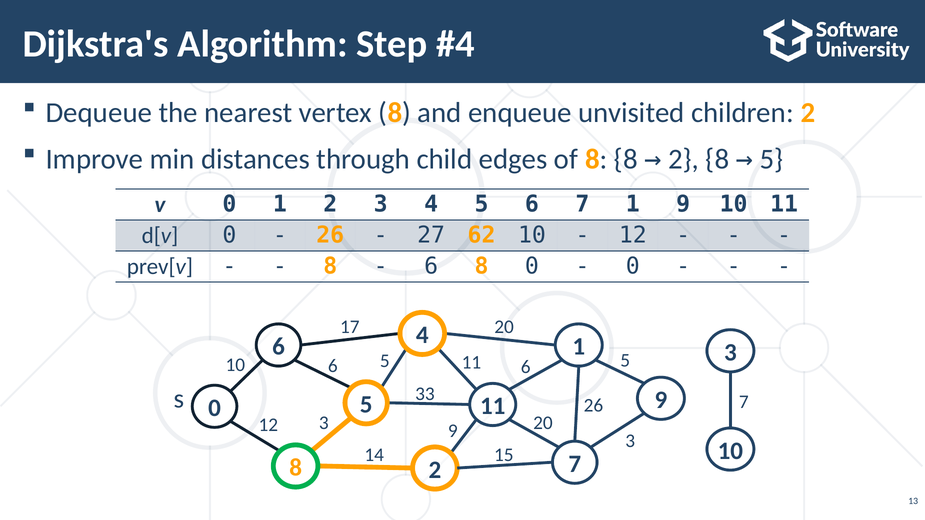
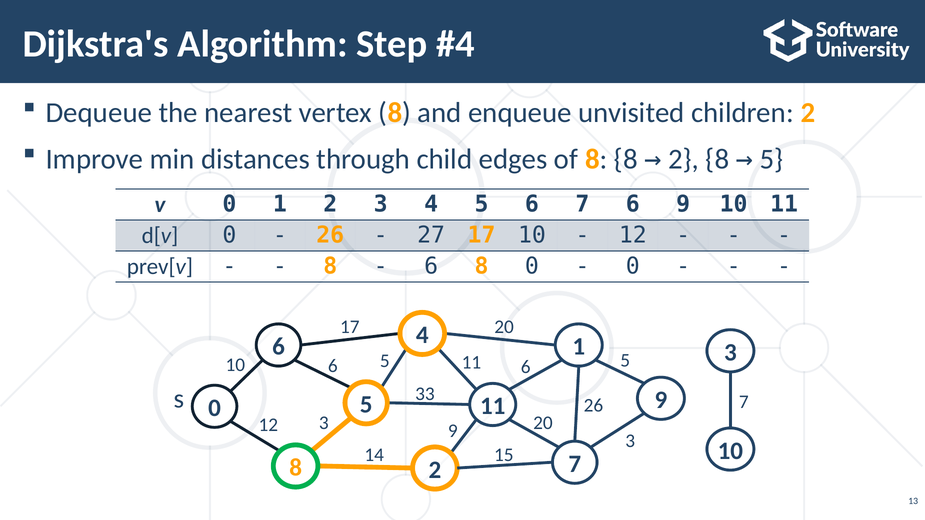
6 7 1: 1 -> 6 (633, 204)
27 62: 62 -> 17 (482, 235)
